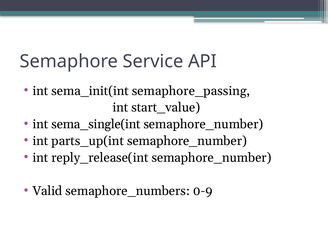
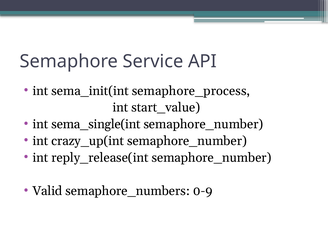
semaphore_passing: semaphore_passing -> semaphore_process (191, 91)
parts_up(int: parts_up(int -> crazy_up(int (88, 141)
